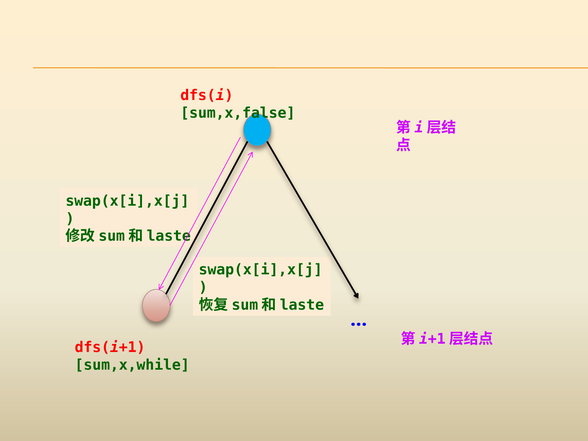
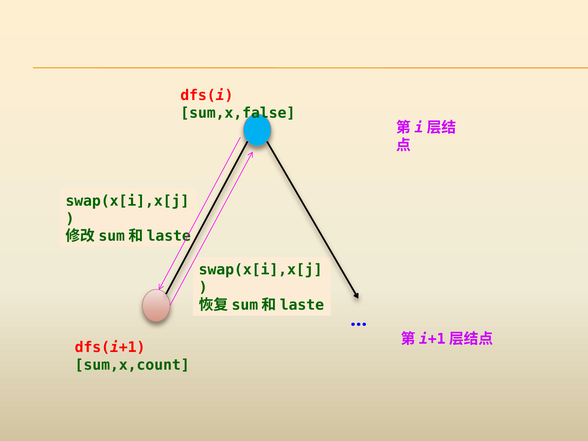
sum,x,while: sum,x,while -> sum,x,count (132, 365)
